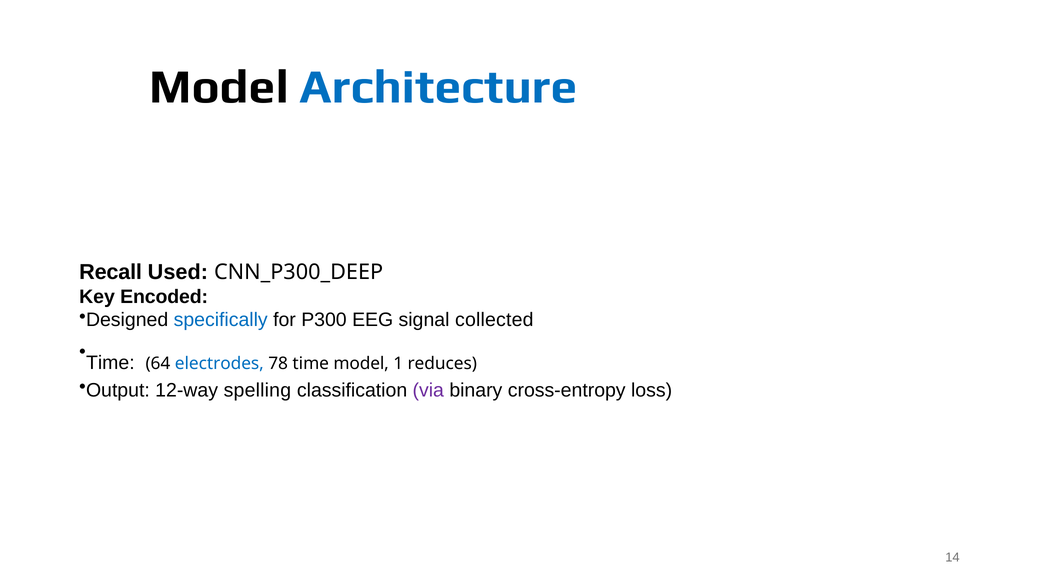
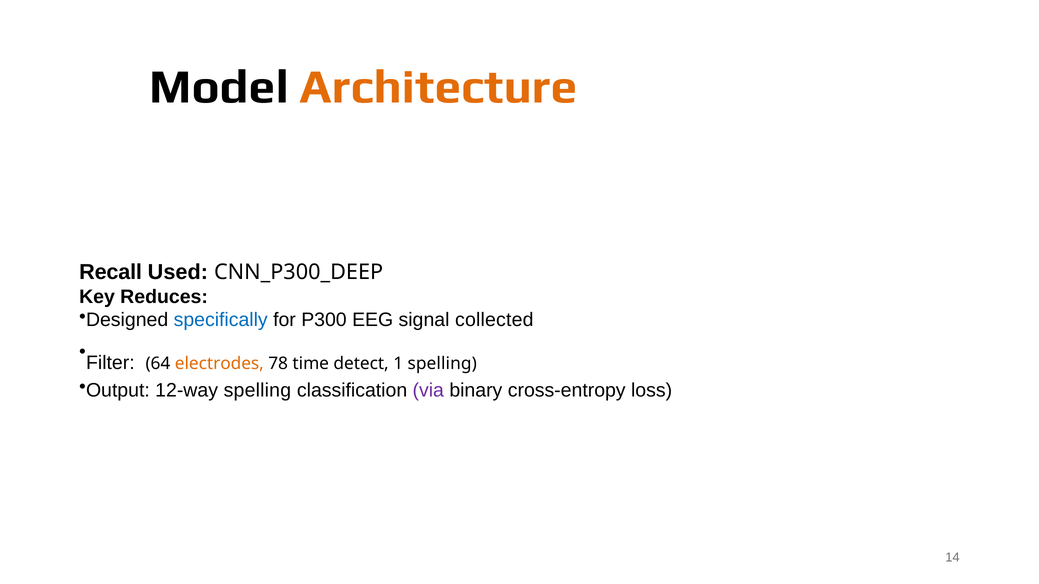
Architecture colour: blue -> orange (439, 87)
Encoded: Encoded -> Reduces (164, 297)
Time: Time -> Filter (110, 363)
electrodes colour: blue -> orange (219, 364)
model: model -> detect (361, 364)
1 reduces: reduces -> spelling (442, 364)
